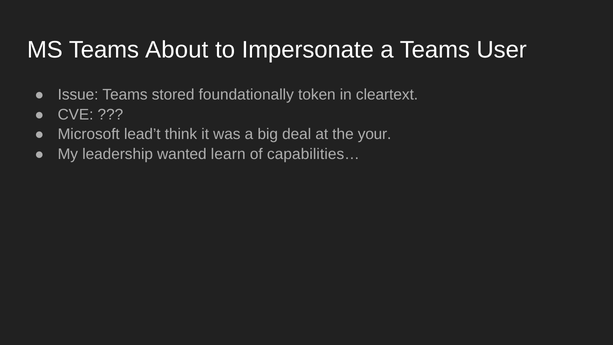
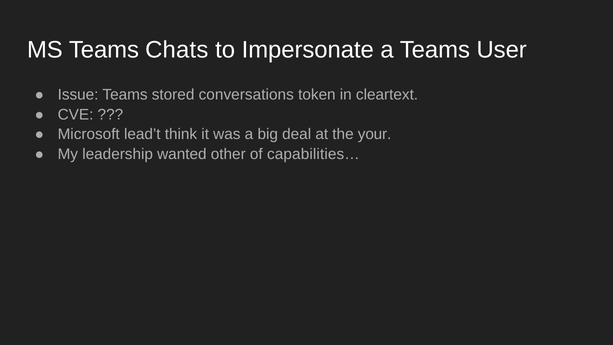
About: About -> Chats (177, 50)
foundationally: foundationally -> conversations (246, 95)
learn: learn -> other (228, 154)
